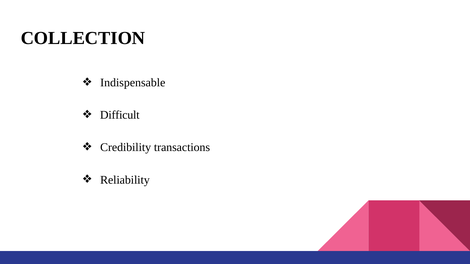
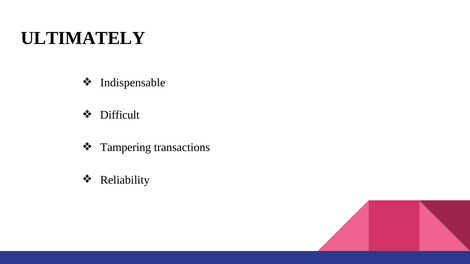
COLLECTION: COLLECTION -> ULTIMATELY (83, 38)
Credibility: Credibility -> Tampering (126, 148)
